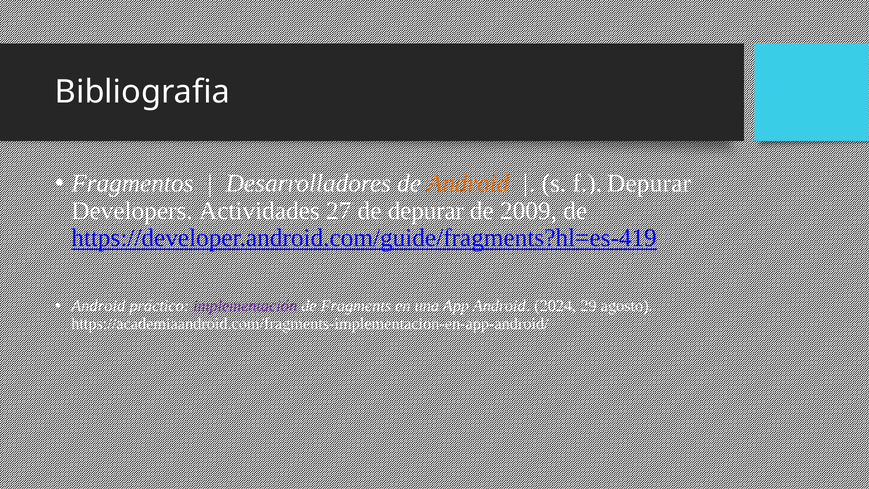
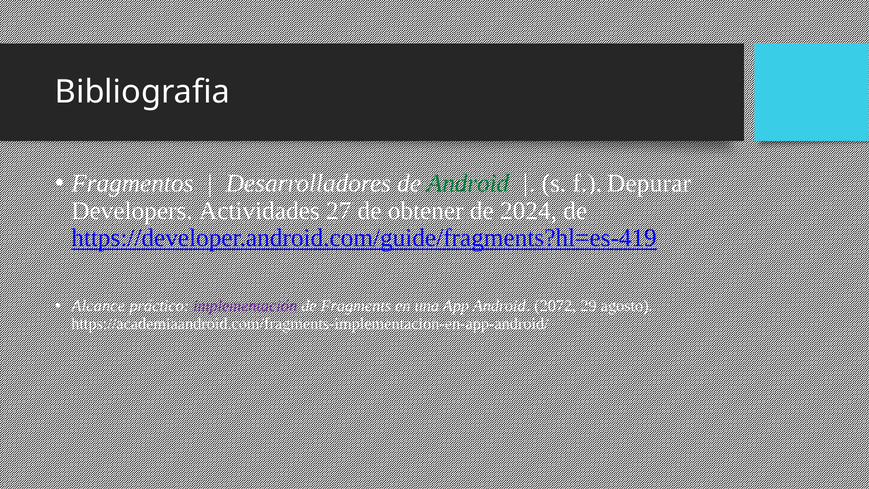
Android colour: orange -> green (468, 183)
de depurar: depurar -> obtener (426, 211)
2009: 2009 -> 2024 (529, 211)
Android: Android -> Alcance (98, 306)
2024: 2024 -> 2072 (555, 306)
